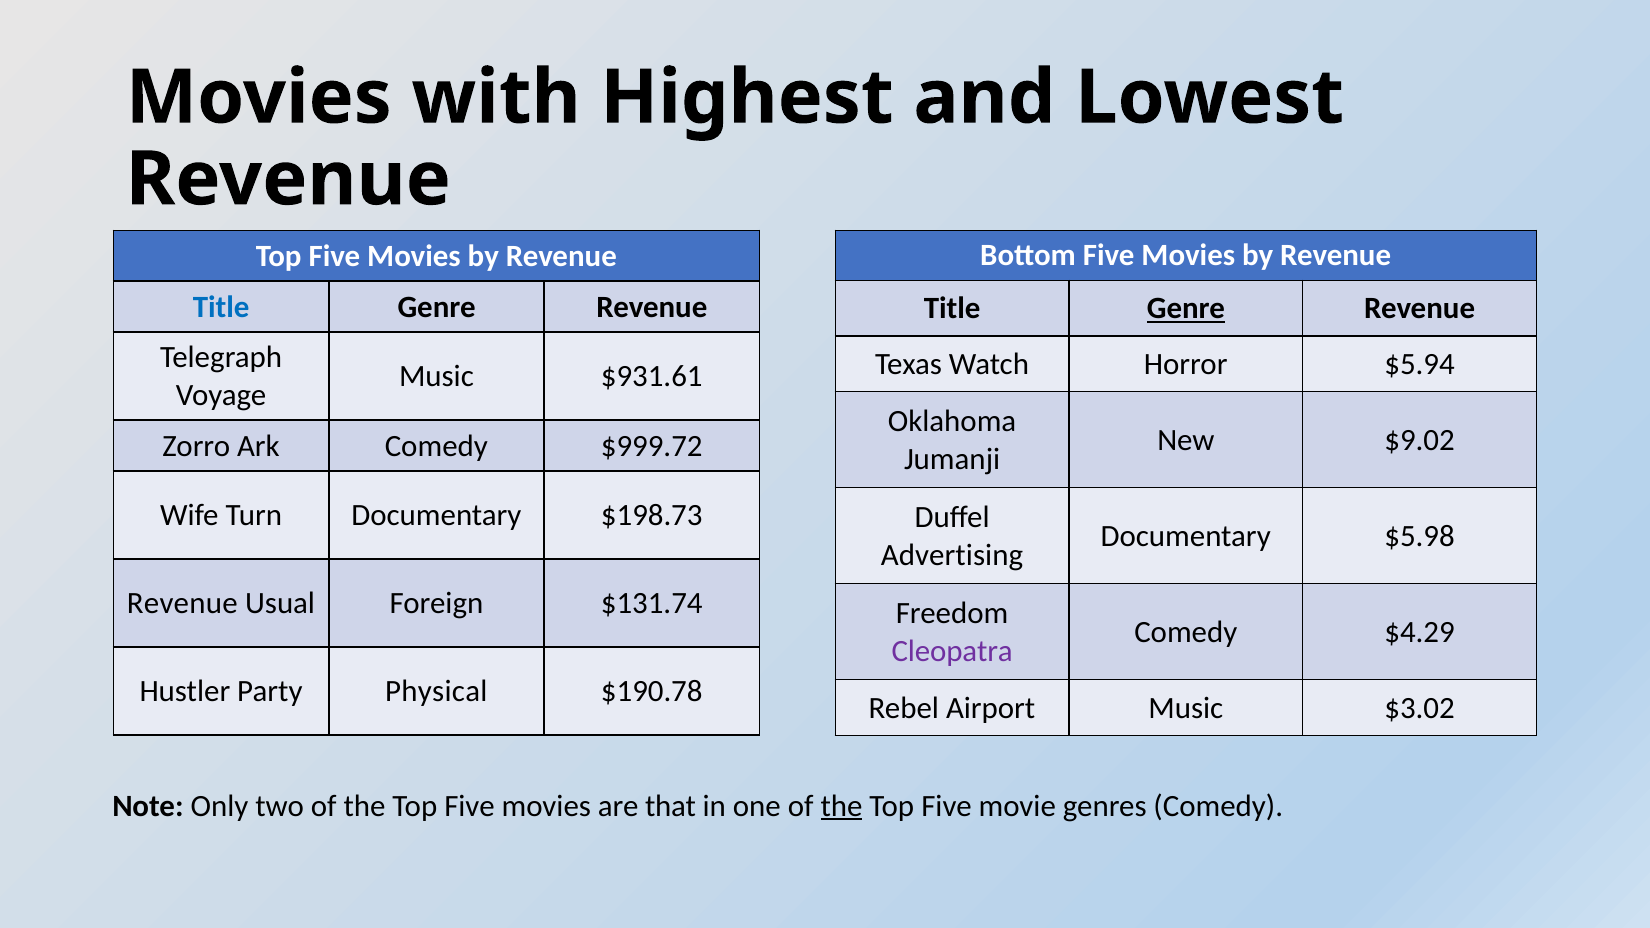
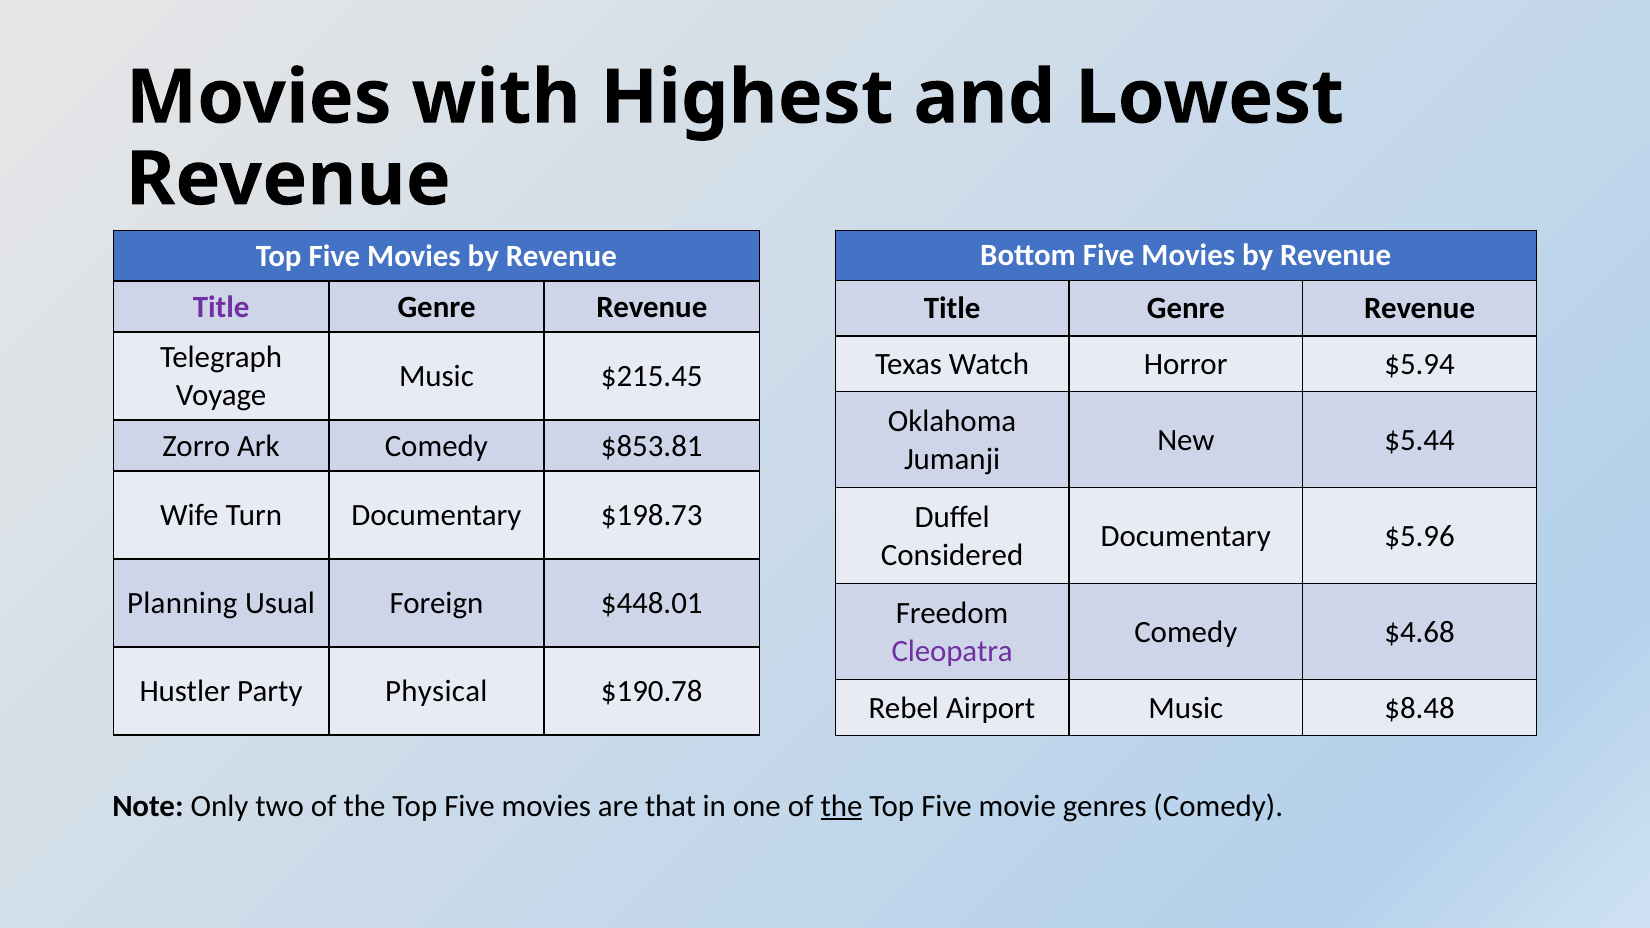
Title colour: blue -> purple (221, 307)
Genre underline: present -> none (1186, 309)
$931.61: $931.61 -> $215.45 (652, 377)
$9.02: $9.02 -> $5.44 (1420, 440)
$999.72: $999.72 -> $853.81 (652, 446)
$5.98: $5.98 -> $5.96 (1420, 536)
Advertising: Advertising -> Considered (952, 555)
Revenue: Revenue -> Planning (182, 604)
$131.74: $131.74 -> $448.01 (652, 604)
$4.29: $4.29 -> $4.68 (1420, 632)
$3.02: $3.02 -> $8.48 (1420, 708)
